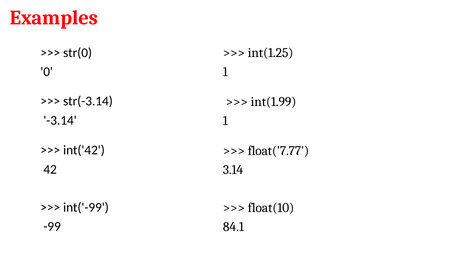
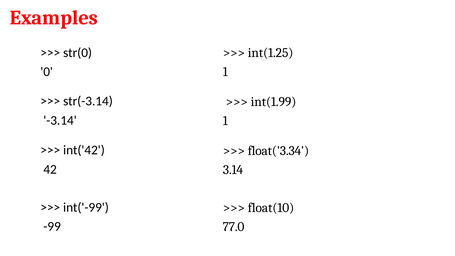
float('7.77: float('7.77 -> float('3.34 (278, 151)
84.1: 84.1 -> 77.0 (234, 227)
